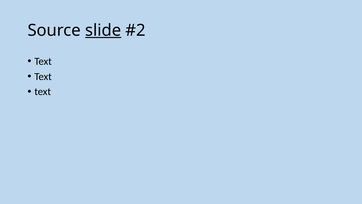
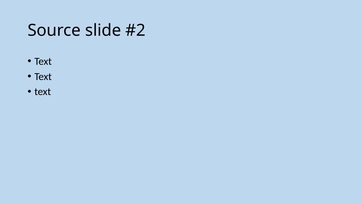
slide underline: present -> none (103, 30)
